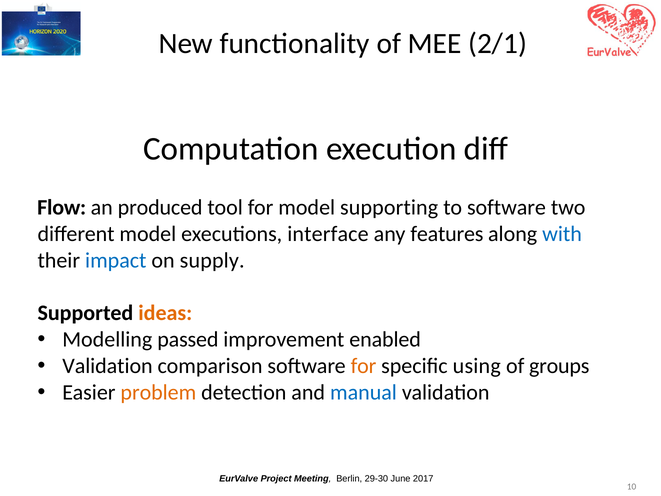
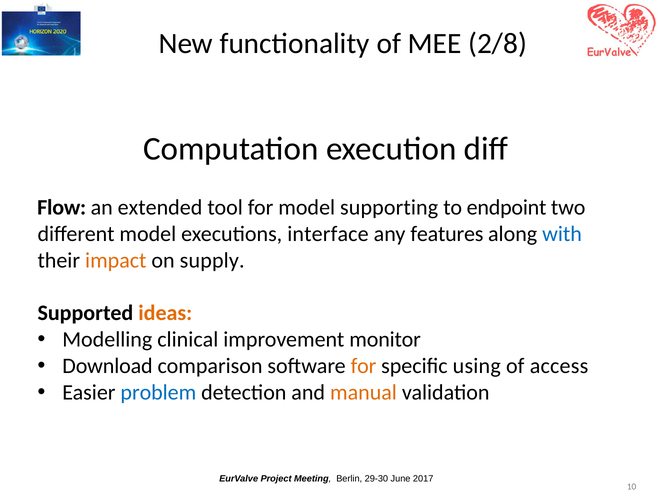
2/1: 2/1 -> 2/8 (498, 43)
produced: produced -> extended (160, 207)
to software: software -> endpoint (507, 207)
impact colour: blue -> orange (116, 260)
passed: passed -> clinical (188, 339)
enabled: enabled -> monitor (385, 339)
Validation: Validation -> Download (108, 366)
groups: groups -> access (559, 366)
problem colour: orange -> blue (158, 392)
manual colour: blue -> orange (363, 392)
